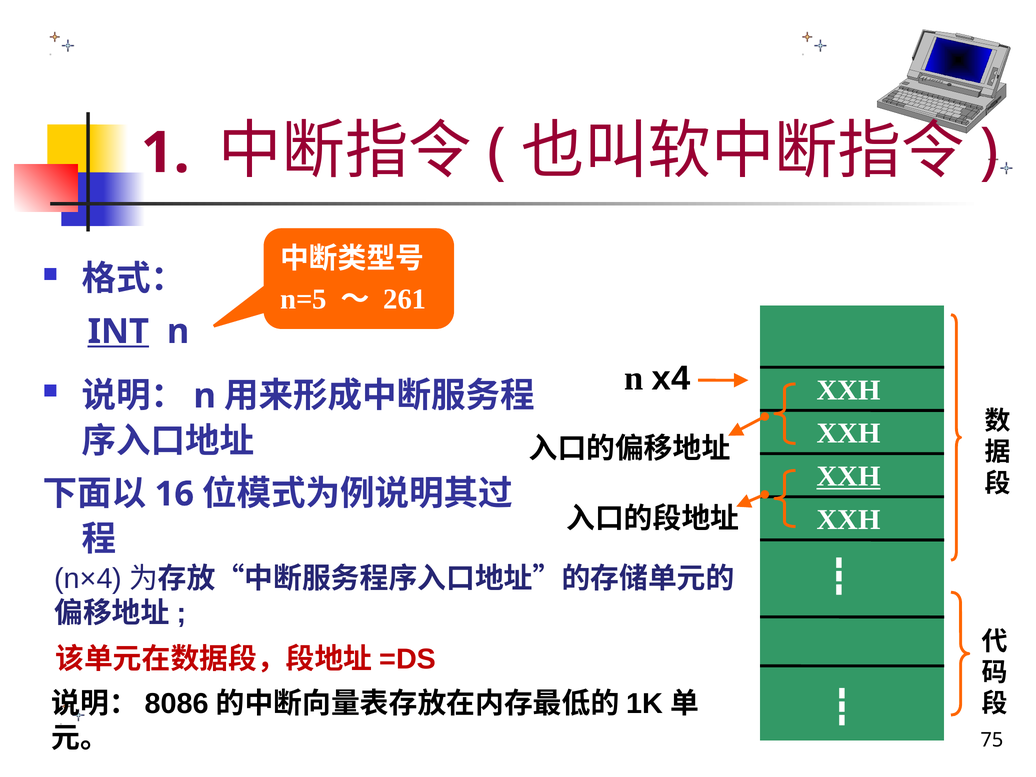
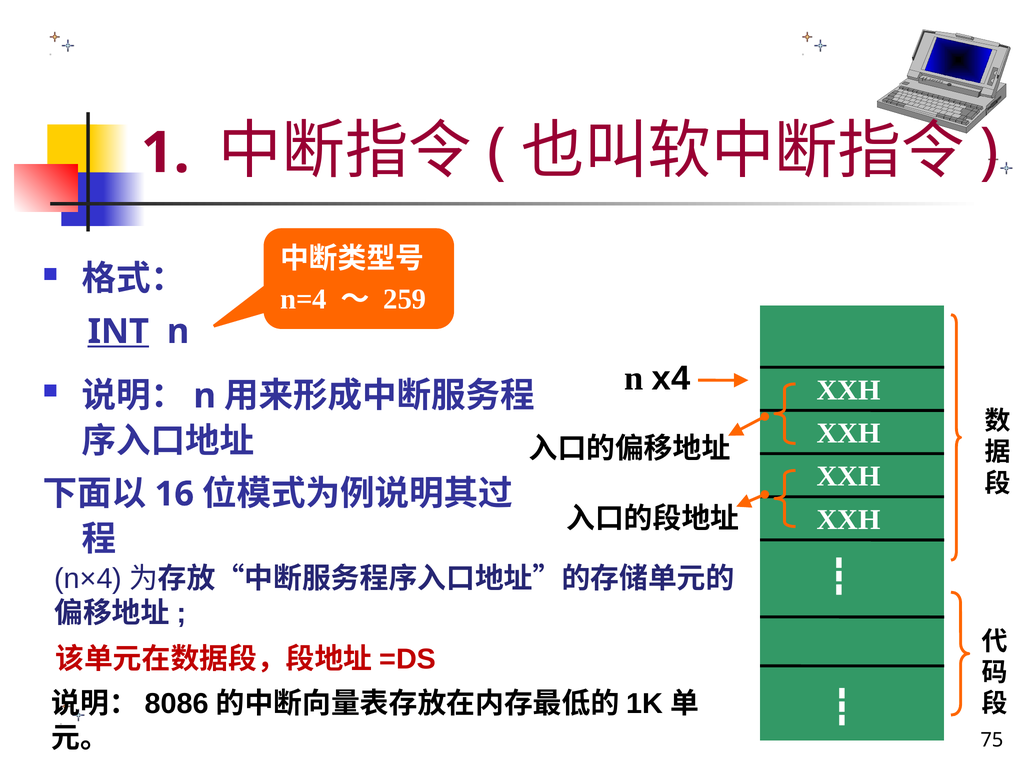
n=5: n=5 -> n=4 (303, 299)
261: 261 -> 259 (405, 299)
XXH underline: present -> none (849, 476)
